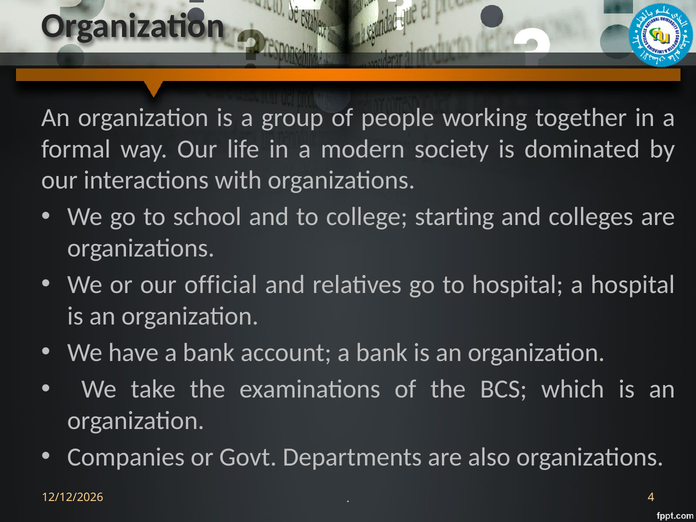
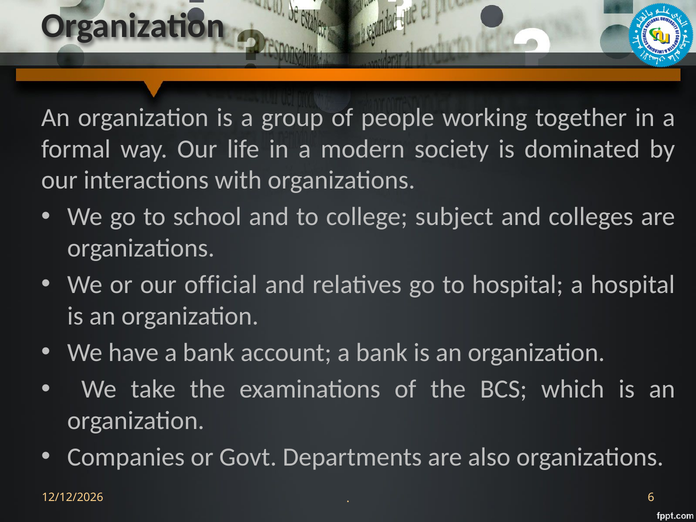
starting: starting -> subject (454, 217)
4: 4 -> 6 (651, 498)
